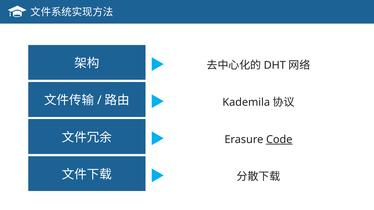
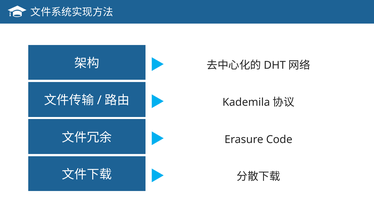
Code underline: present -> none (279, 140)
